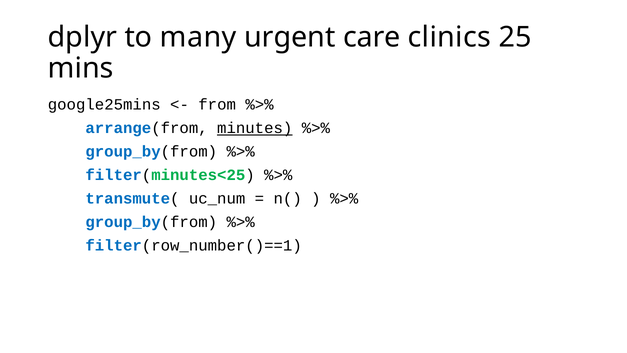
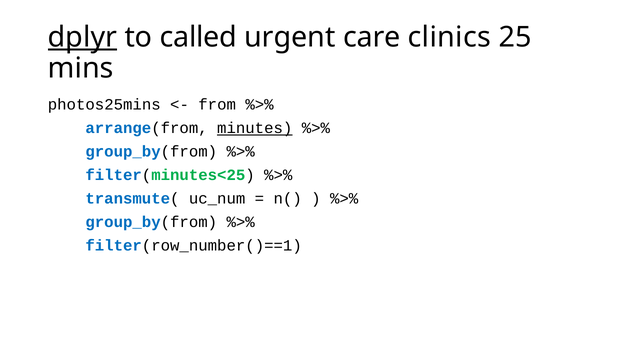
dplyr underline: none -> present (82, 37)
many: many -> called (198, 37)
google25mins: google25mins -> photos25mins (104, 105)
